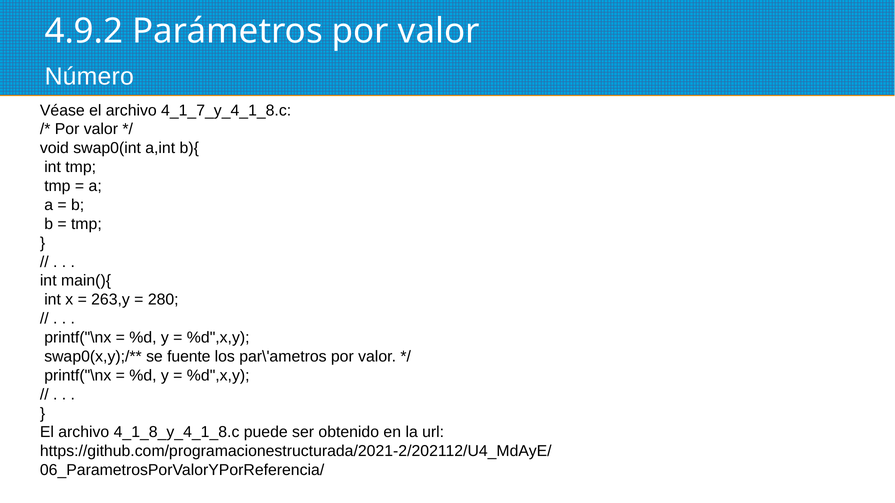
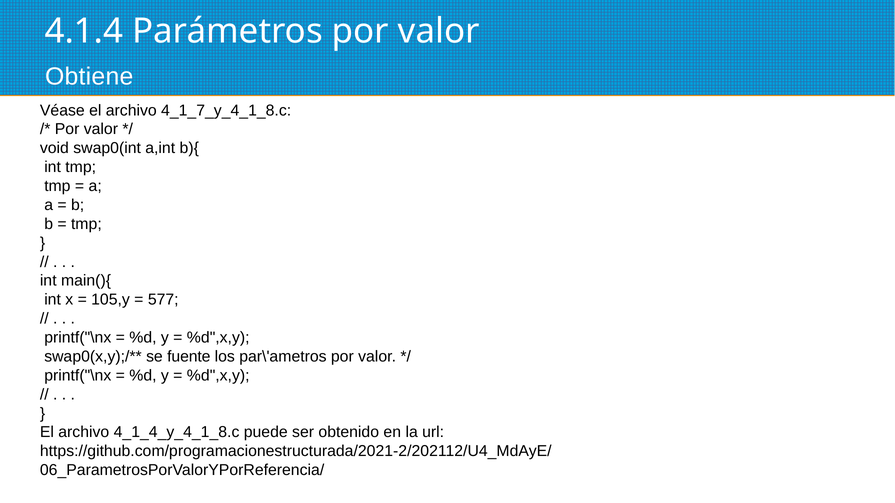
4.9.2: 4.9.2 -> 4.1.4 (84, 31)
Número: Número -> Obtiene (89, 77)
263,y: 263,y -> 105,y (111, 300)
280: 280 -> 577 (163, 300)
4_1_8_y_4_1_8.c: 4_1_8_y_4_1_8.c -> 4_1_4_y_4_1_8.c (177, 433)
